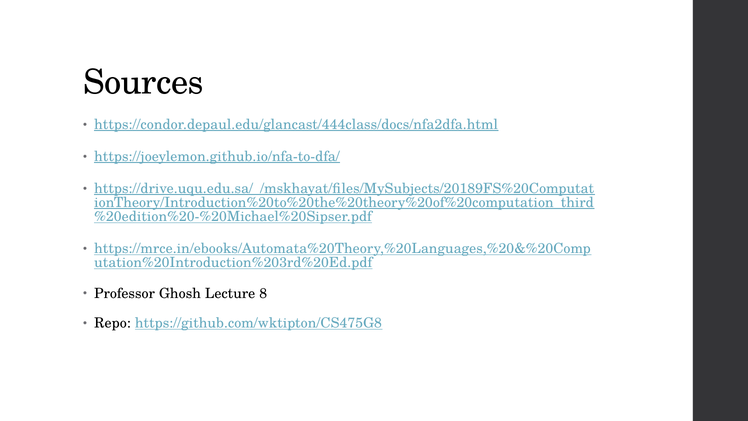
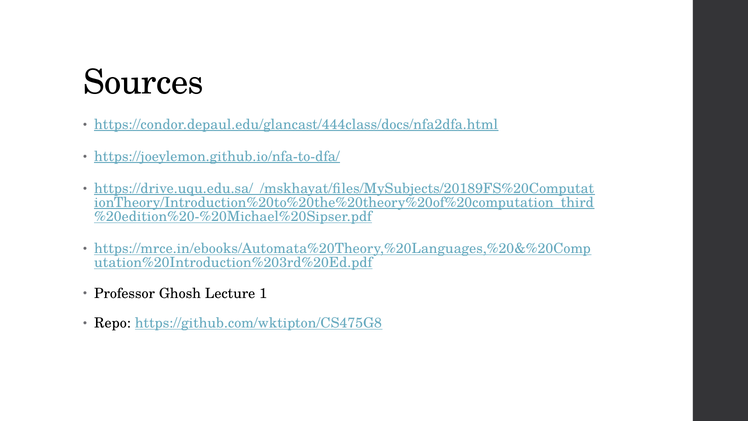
8: 8 -> 1 (263, 293)
